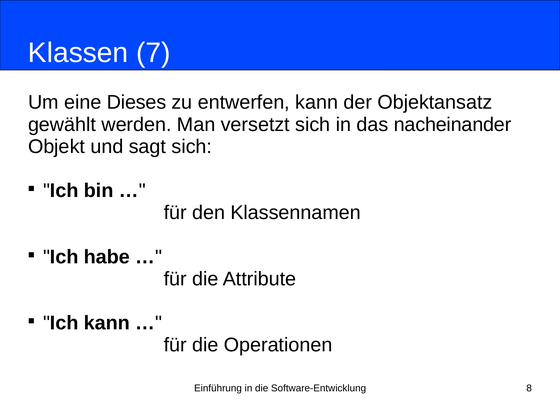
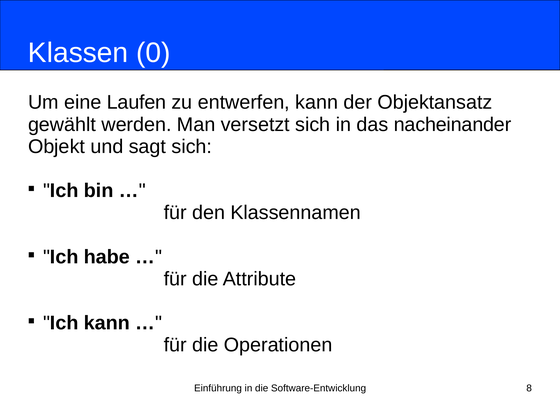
7: 7 -> 0 (153, 53)
Dieses: Dieses -> Laufen (137, 102)
